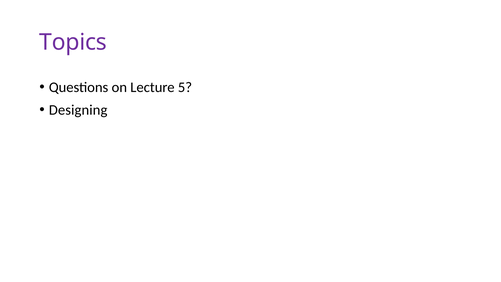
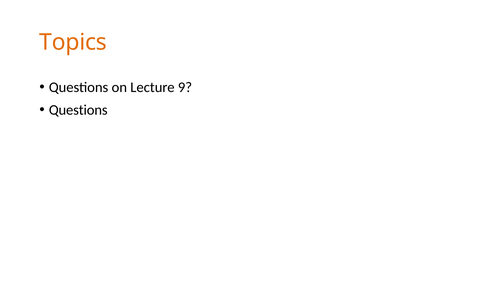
Topics colour: purple -> orange (73, 42)
5: 5 -> 9 (185, 87)
Designing: Designing -> Questions (78, 110)
